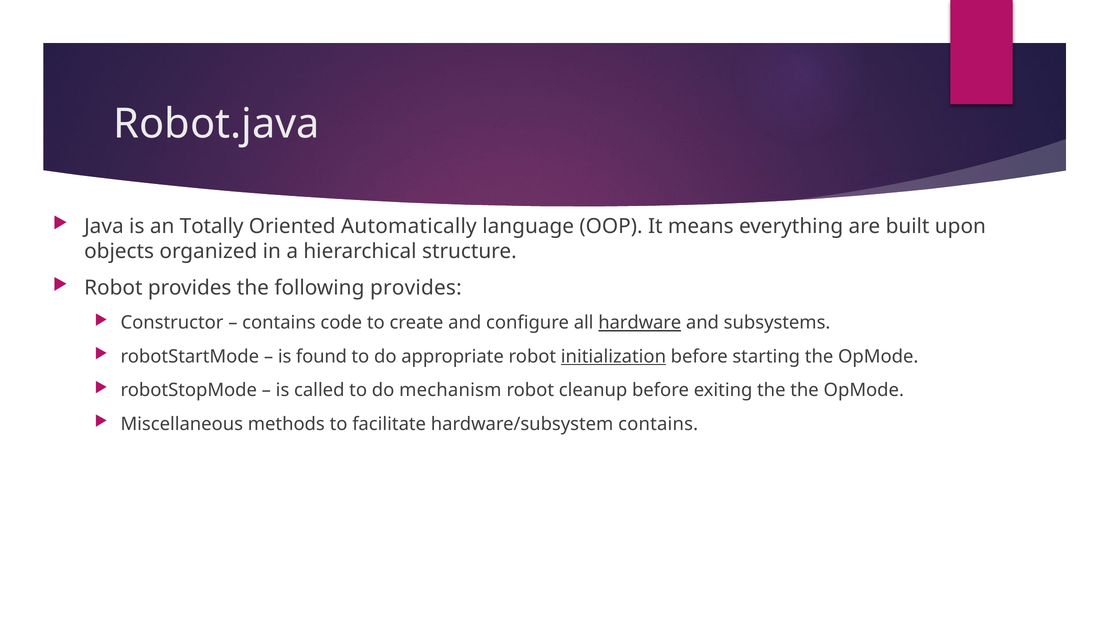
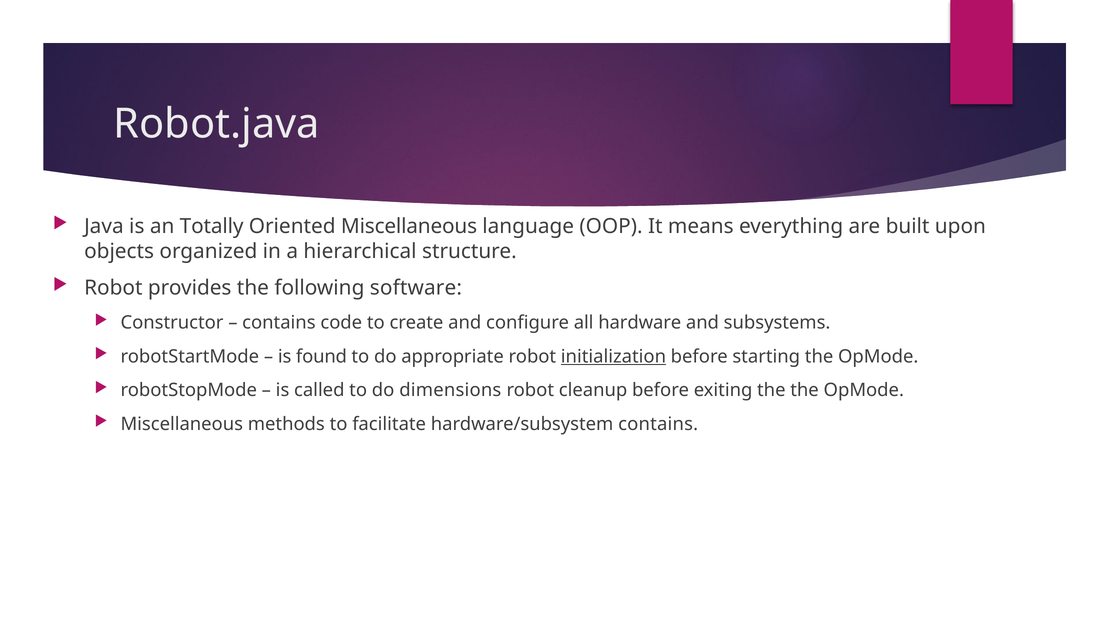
Oriented Automatically: Automatically -> Miscellaneous (409, 226)
following provides: provides -> software (416, 288)
hardware underline: present -> none (640, 323)
mechanism: mechanism -> dimensions (450, 390)
